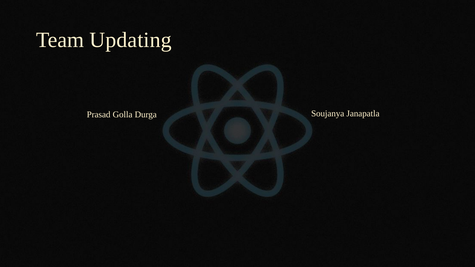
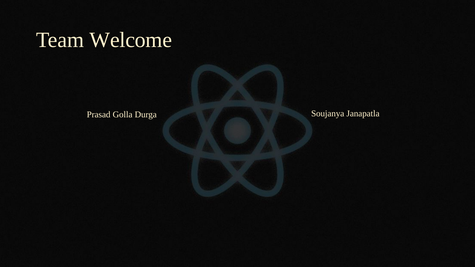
Updating: Updating -> Welcome (131, 40)
